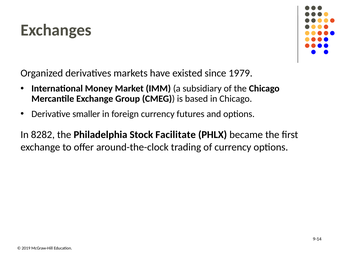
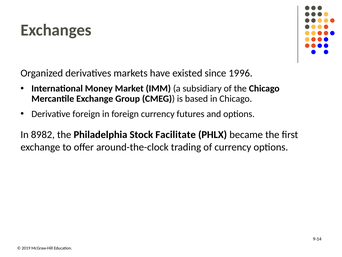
79: 79 -> 96 (246, 73)
Derivative smaller: smaller -> foreign (86, 114)
In 82: 82 -> 89 (36, 134)
